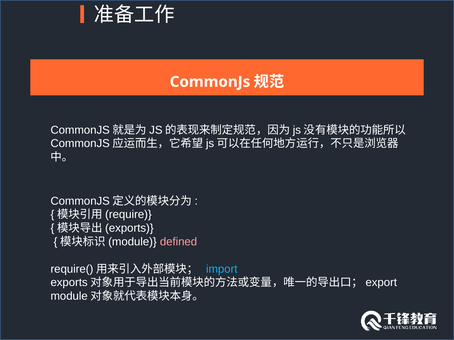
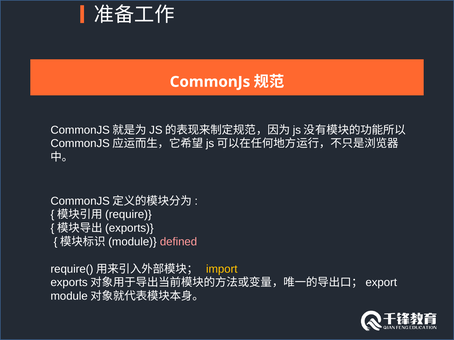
import colour: light blue -> yellow (222, 269)
